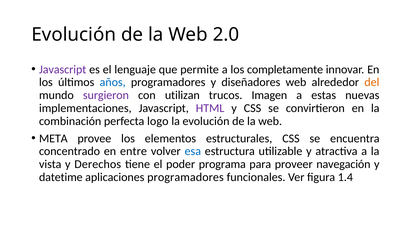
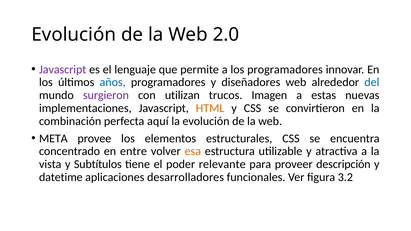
los completamente: completamente -> programadores (285, 69)
del colour: orange -> blue (372, 82)
HTML colour: purple -> orange (210, 108)
logo: logo -> aquí (158, 121)
esa colour: blue -> orange (193, 151)
Derechos: Derechos -> Subtítulos (98, 164)
programa: programa -> relevante (222, 164)
navegación: navegación -> descripción (343, 164)
aplicaciones programadores: programadores -> desarrolladores (186, 177)
1.4: 1.4 -> 3.2 (345, 177)
